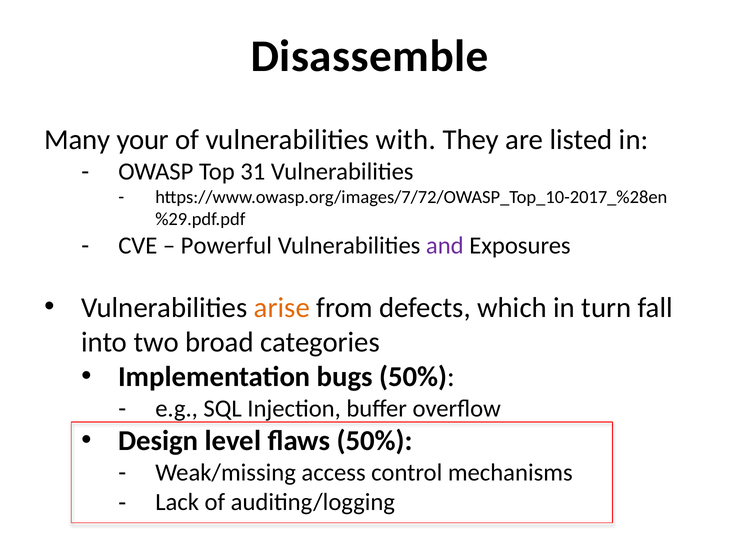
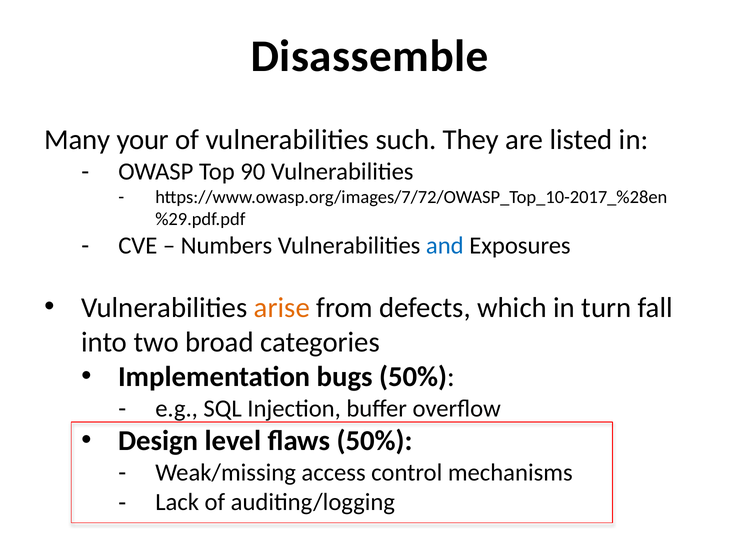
with: with -> such (406, 140)
31: 31 -> 90 (253, 172)
Powerful: Powerful -> Numbers (226, 246)
and colour: purple -> blue (445, 246)
